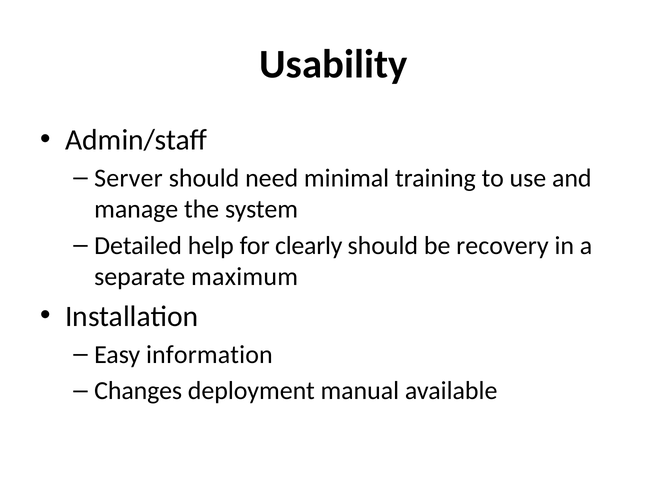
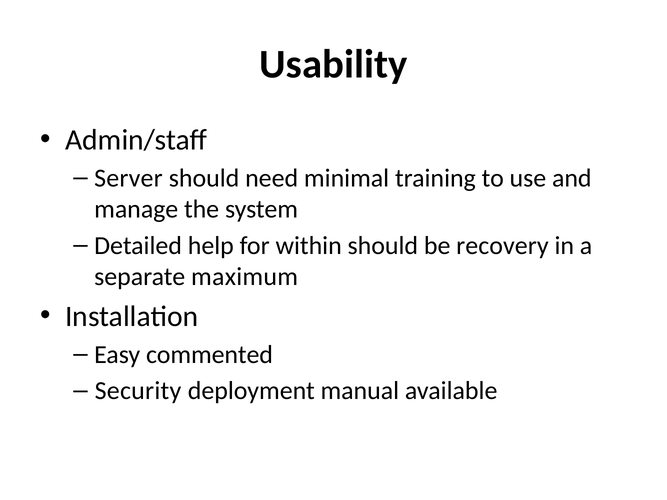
clearly: clearly -> within (309, 246)
information: information -> commented (209, 355)
Changes: Changes -> Security (138, 391)
